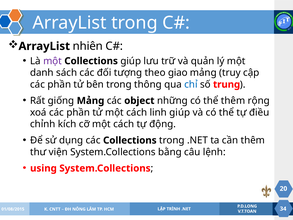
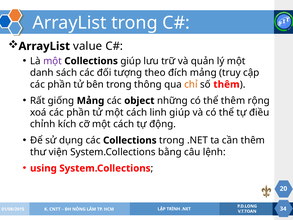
nhiên: nhiên -> value (88, 46)
giao: giao -> đích (178, 73)
chỉ colour: blue -> orange (191, 84)
số trung: trung -> thêm (226, 84)
